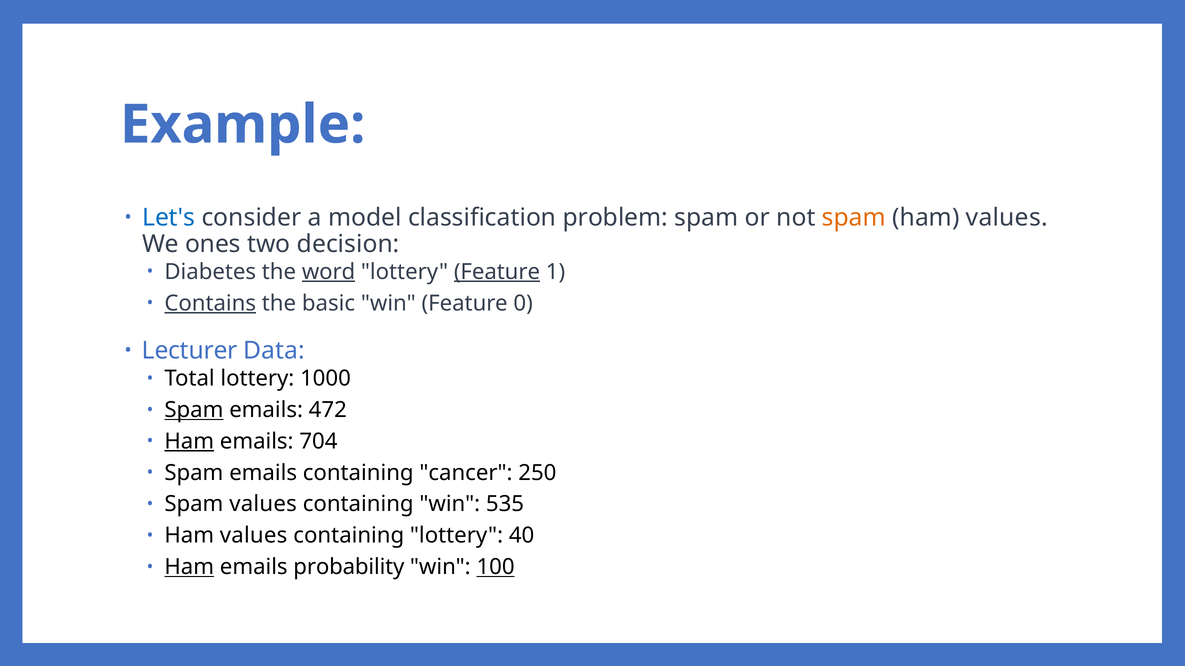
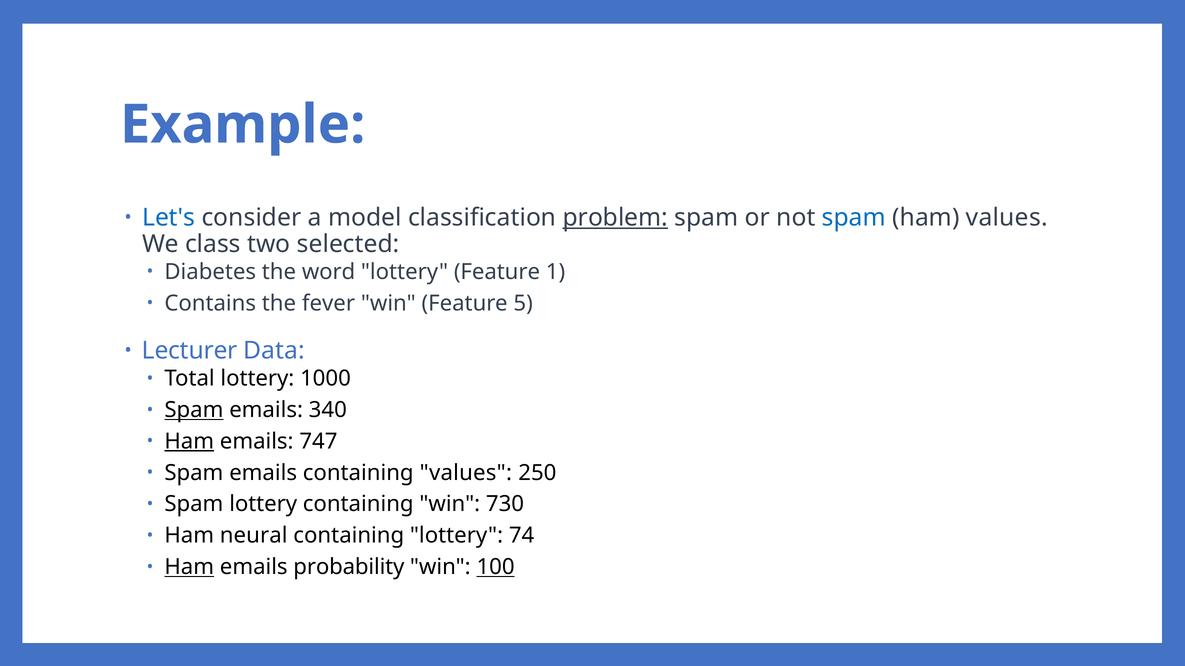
problem underline: none -> present (615, 218)
spam colour: orange -> blue (854, 218)
ones: ones -> class (213, 244)
decision: decision -> selected (348, 244)
word underline: present -> none (329, 272)
Feature underline: present -> none (497, 272)
Contains underline: present -> none (210, 304)
basic: basic -> fever (328, 304)
0: 0 -> 5 (523, 304)
472: 472 -> 340 (328, 410)
704: 704 -> 747 (318, 442)
containing cancer: cancer -> values (466, 473)
Spam values: values -> lottery (263, 505)
535: 535 -> 730 (505, 505)
values: values -> neural (254, 536)
40: 40 -> 74 (522, 536)
